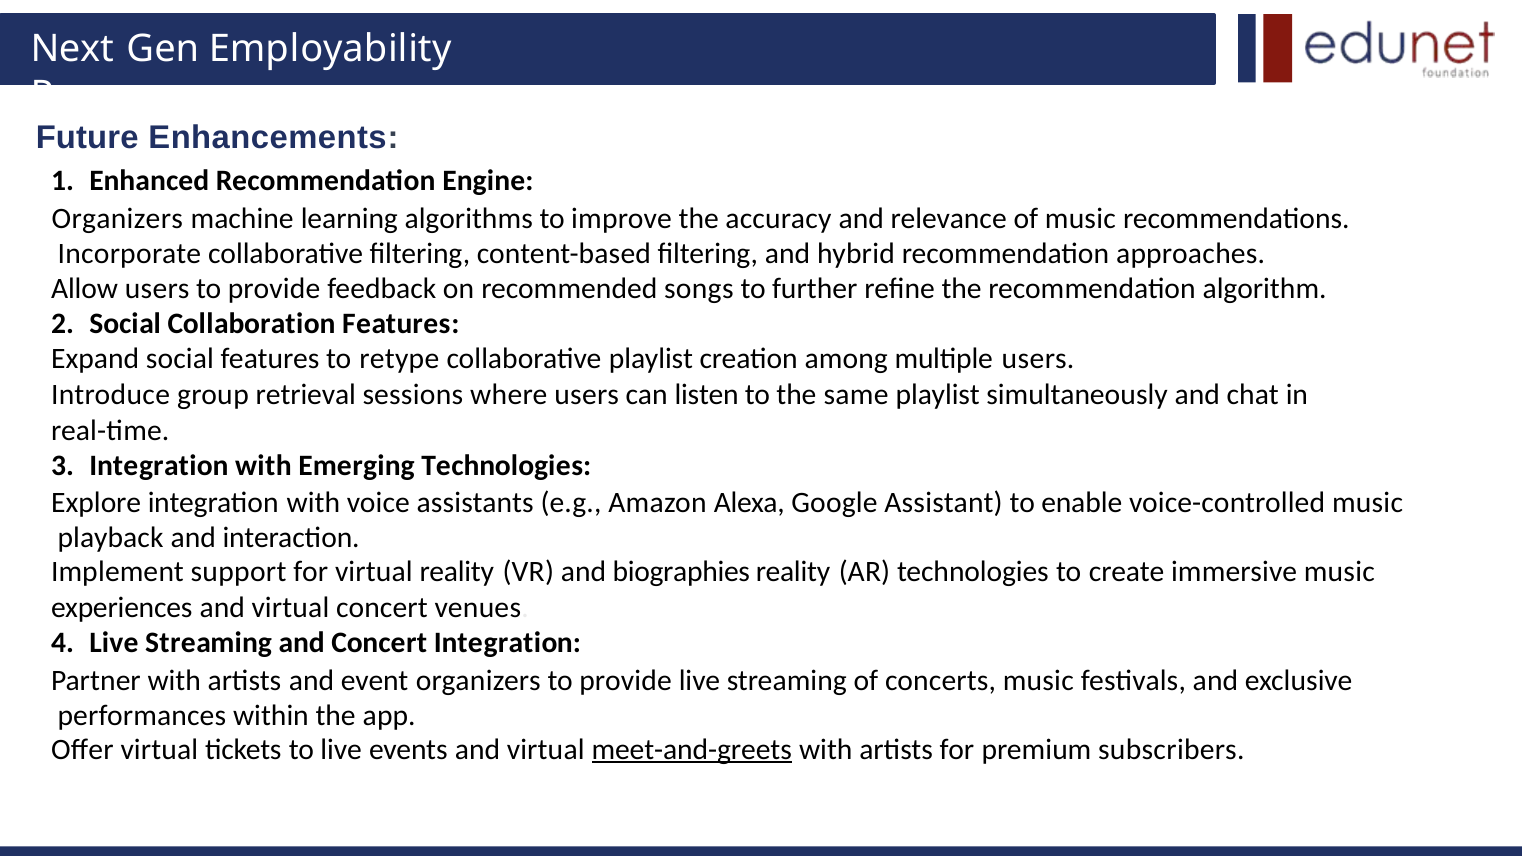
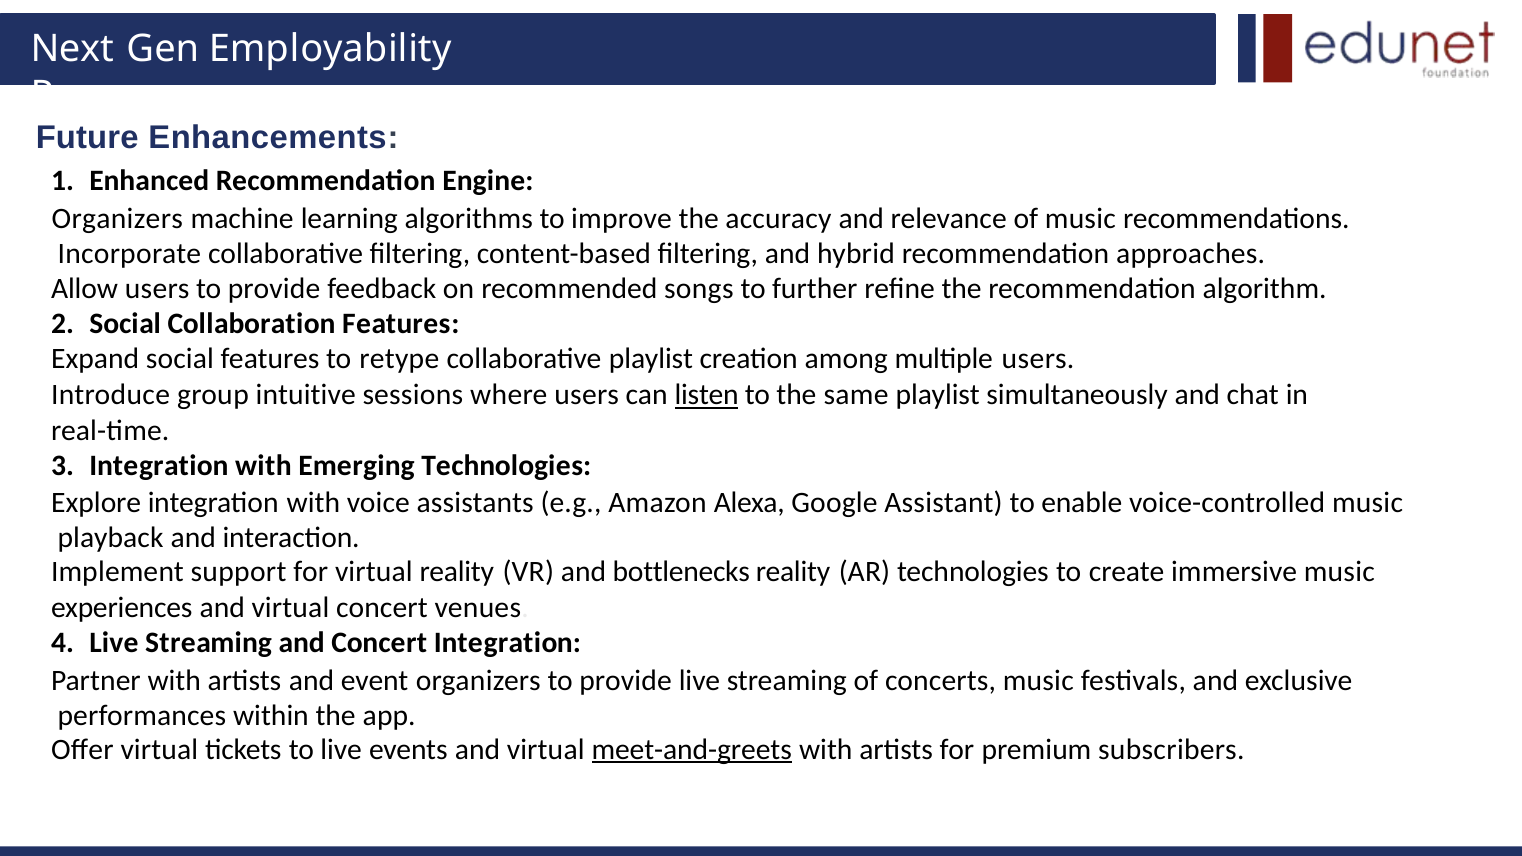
retrieval: retrieval -> intuitive (306, 395)
listen underline: none -> present (707, 395)
biographies: biographies -> bottlenecks (681, 572)
